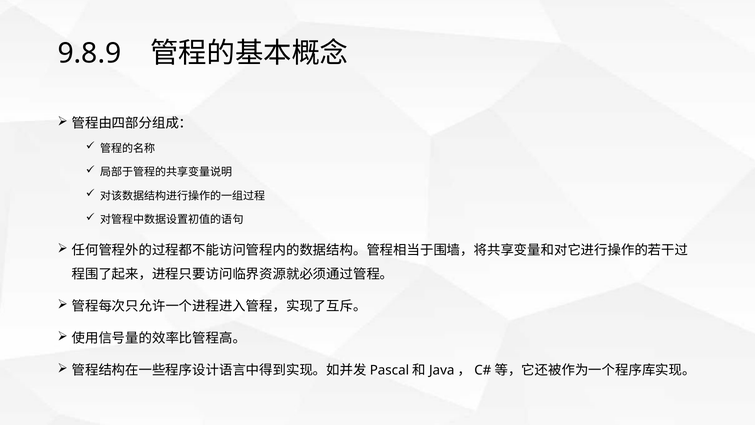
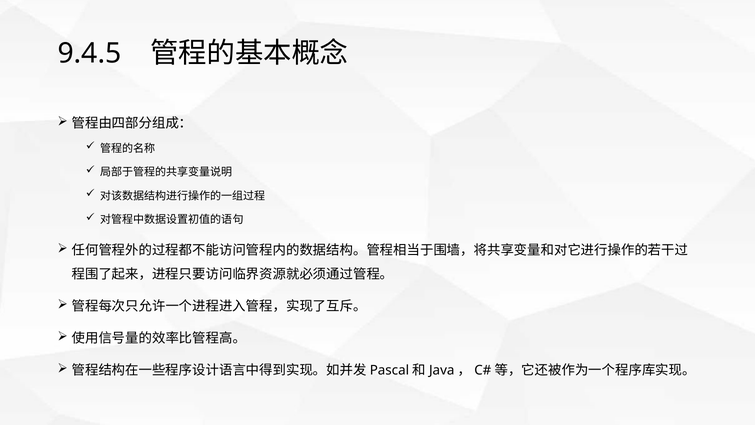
9.8.9: 9.8.9 -> 9.4.5 (89, 53)
